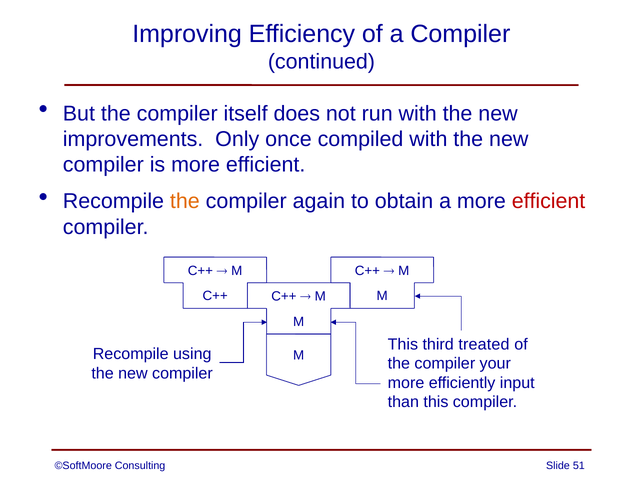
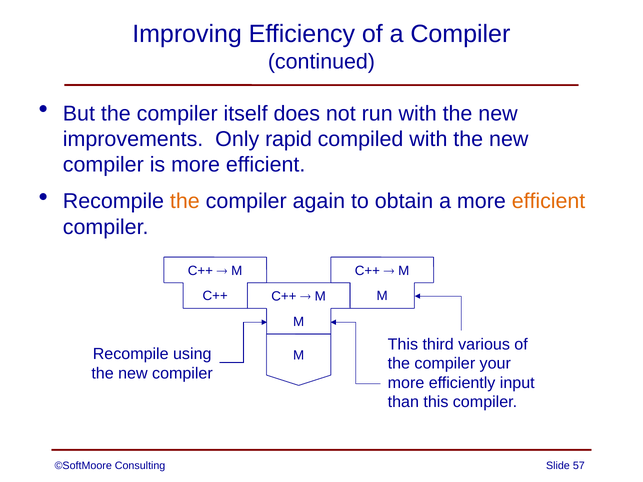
once: once -> rapid (289, 139)
efficient colour: red -> orange (549, 201)
treated: treated -> various (484, 344)
51: 51 -> 57 (579, 466)
